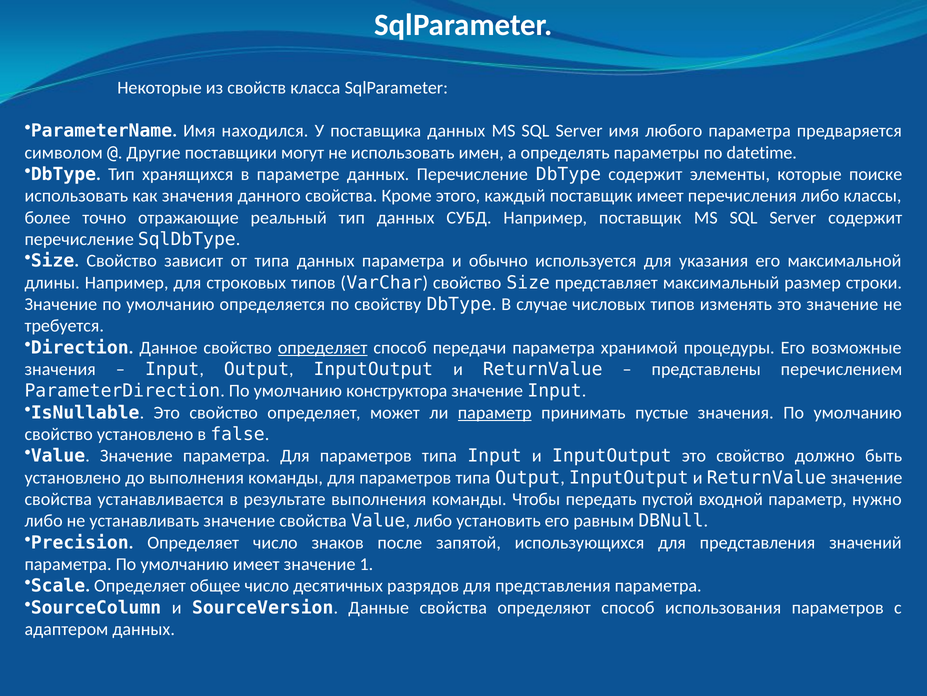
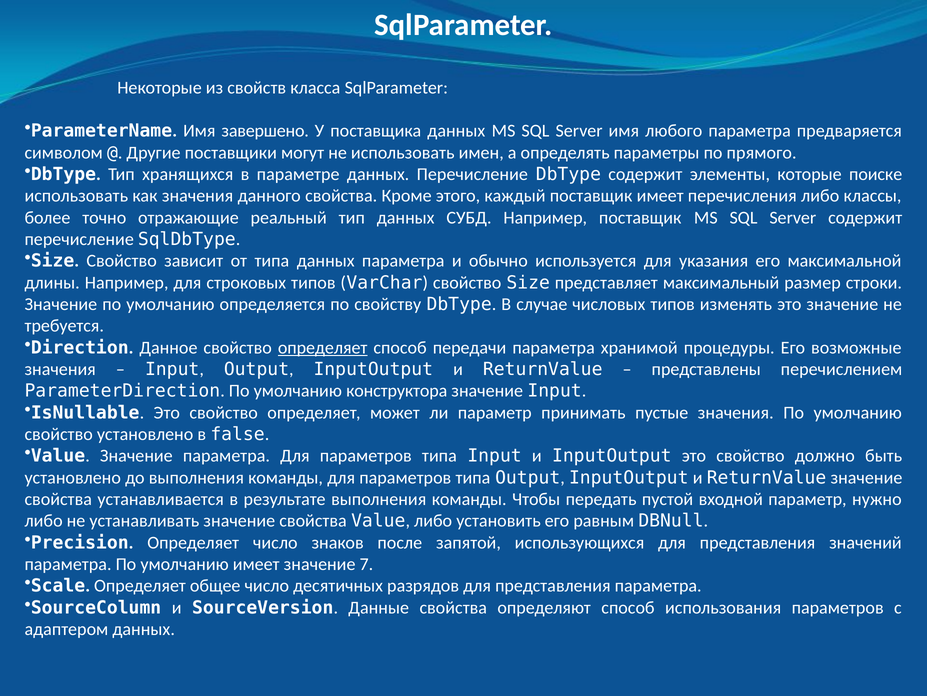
находился: находился -> завершено (265, 131)
datetime: datetime -> прямого (762, 152)
параметр underline: present -> none (495, 412)
1: 1 -> 7 (366, 564)
